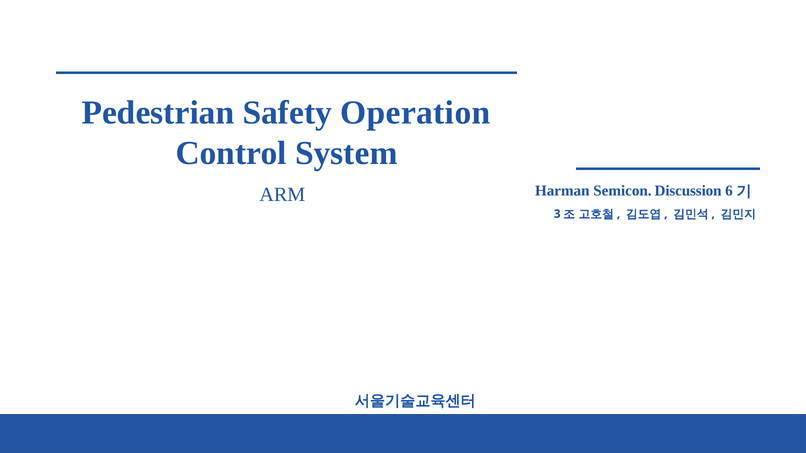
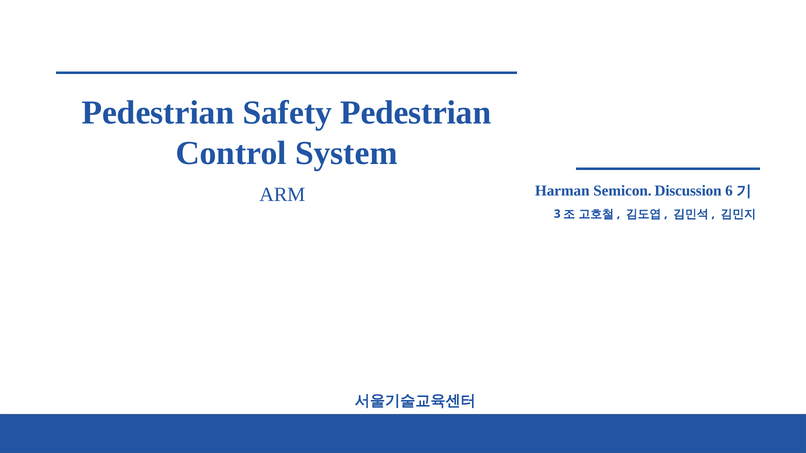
Safety Operation: Operation -> Pedestrian (416, 113)
